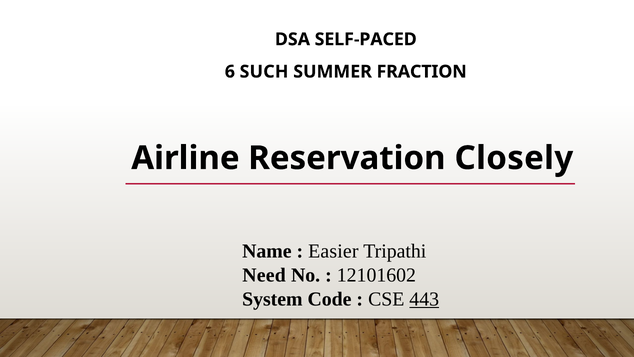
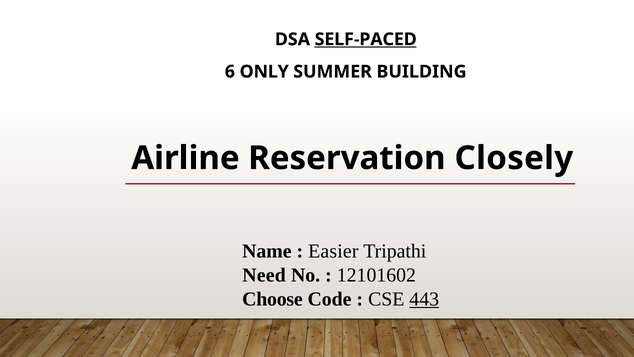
SELF-PACED underline: none -> present (366, 39)
SUCH: SUCH -> ONLY (264, 72)
FRACTION: FRACTION -> BUILDING (422, 72)
System: System -> Choose (272, 299)
